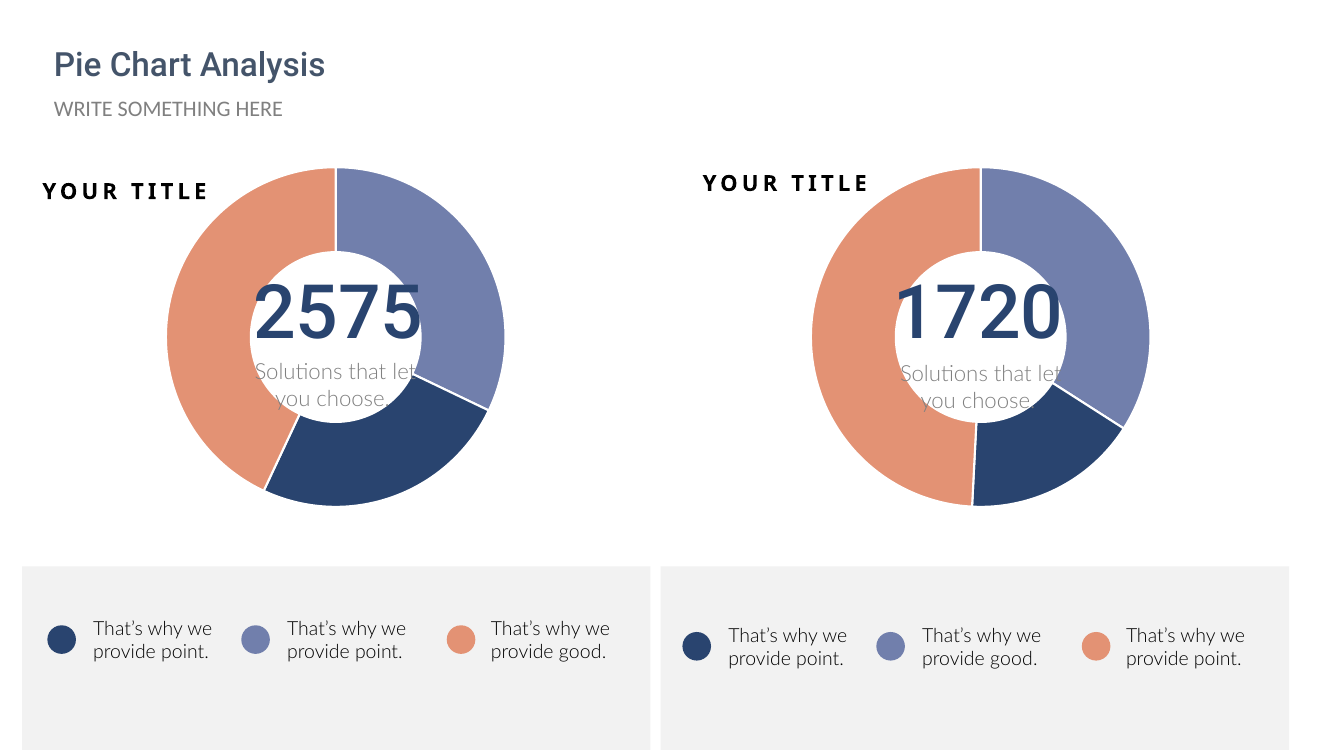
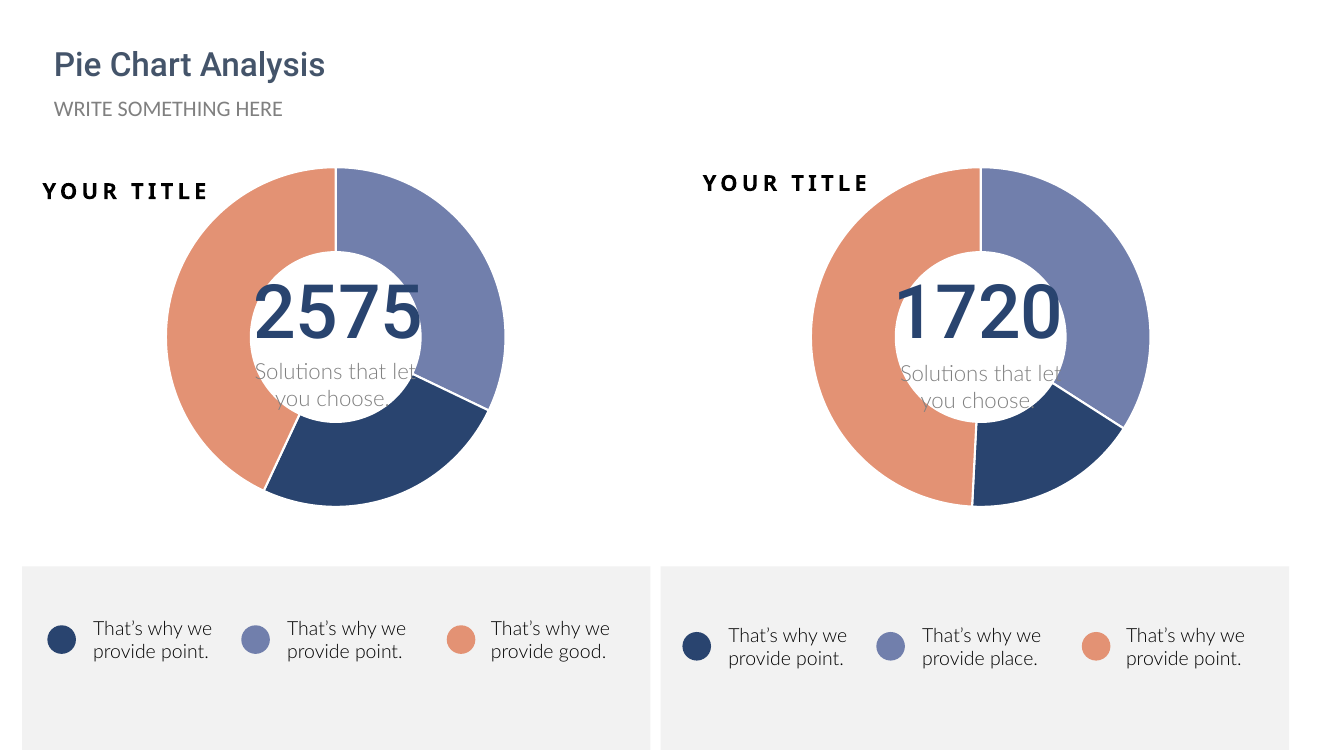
good: good -> place (1014, 659)
